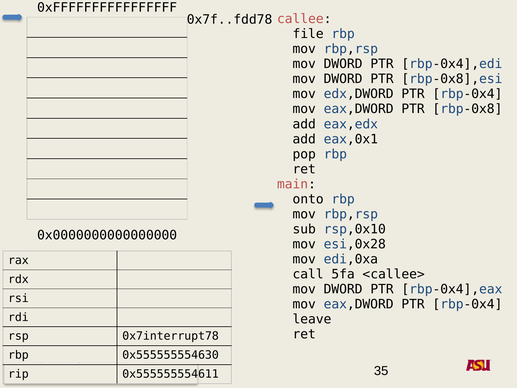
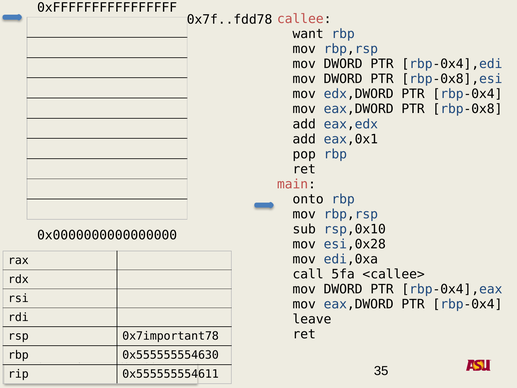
file: file -> want (308, 34)
0x7interrupt78: 0x7interrupt78 -> 0x7important78 (171, 336)
